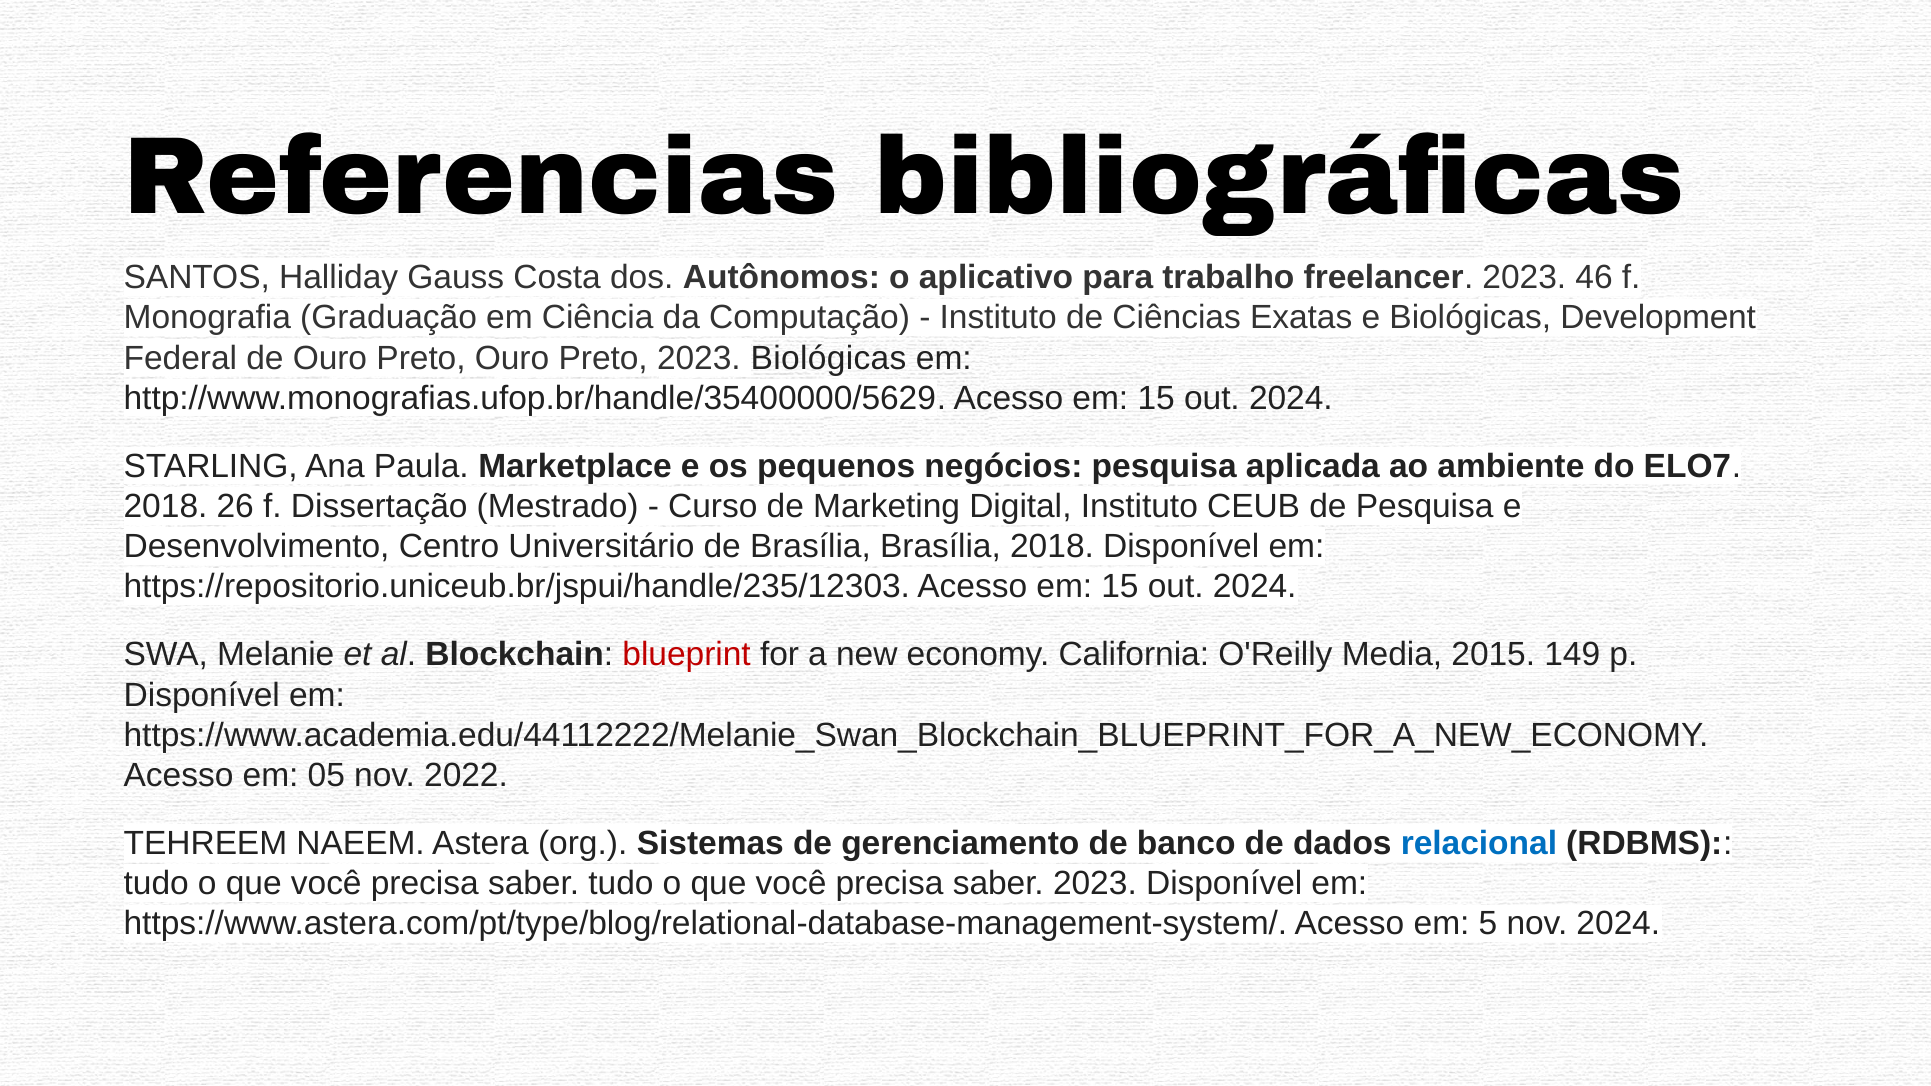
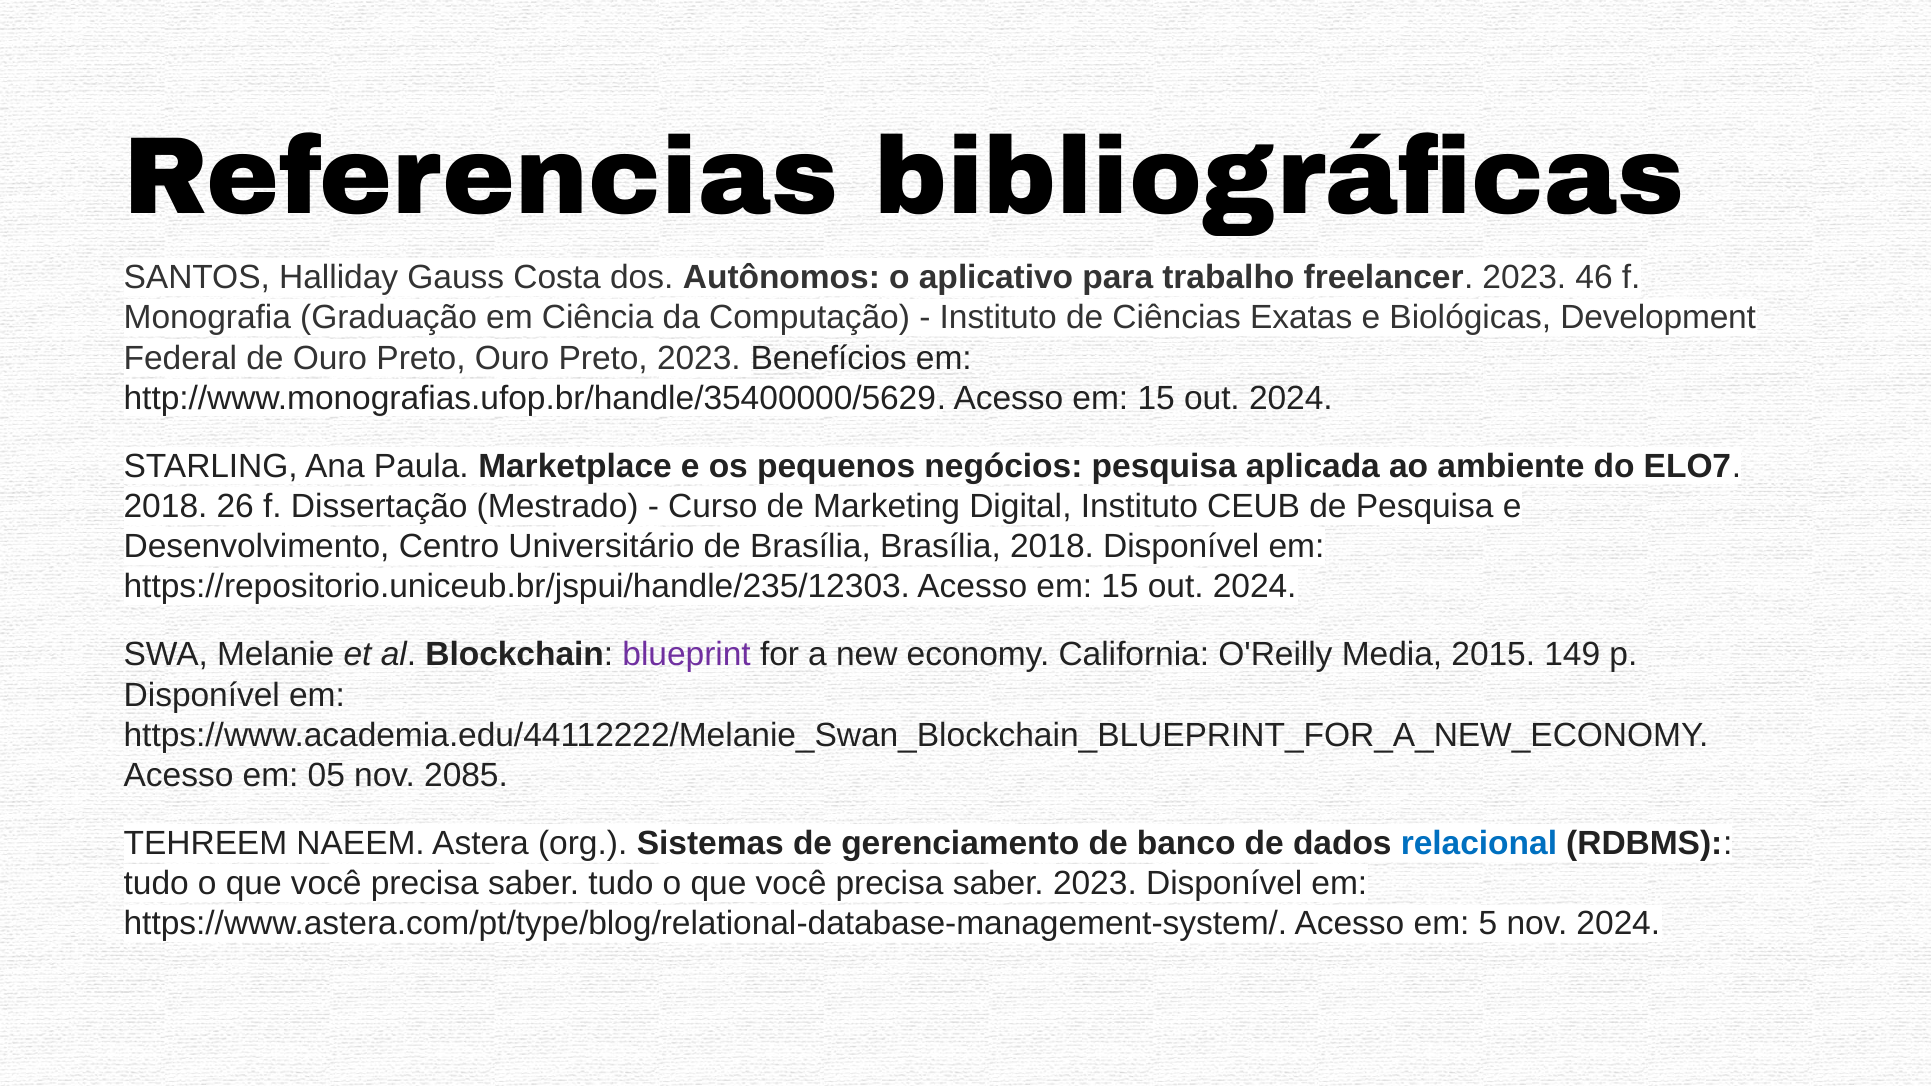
2023 Biológicas: Biológicas -> Benefícios (829, 358)
blueprint colour: red -> purple (687, 655)
2022: 2022 -> 2085 (466, 776)
